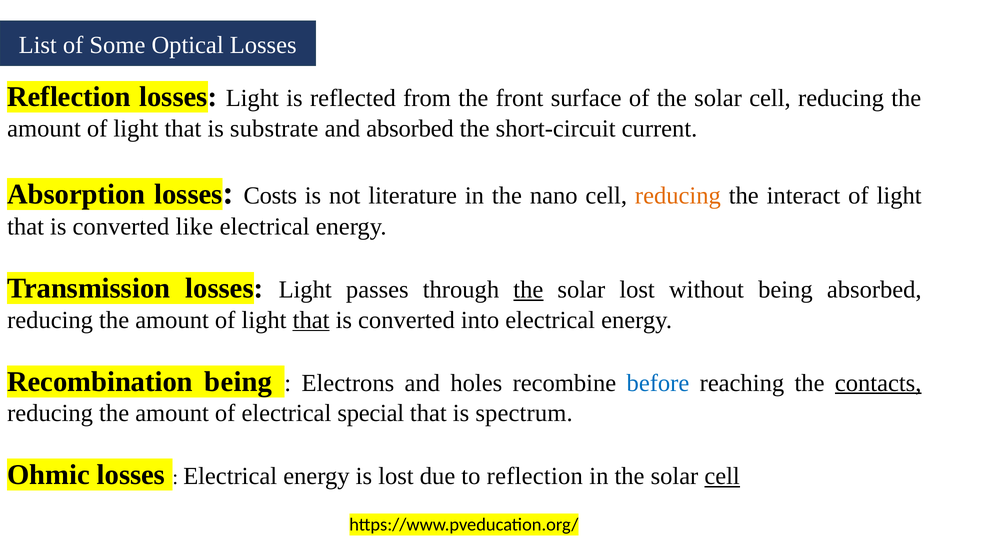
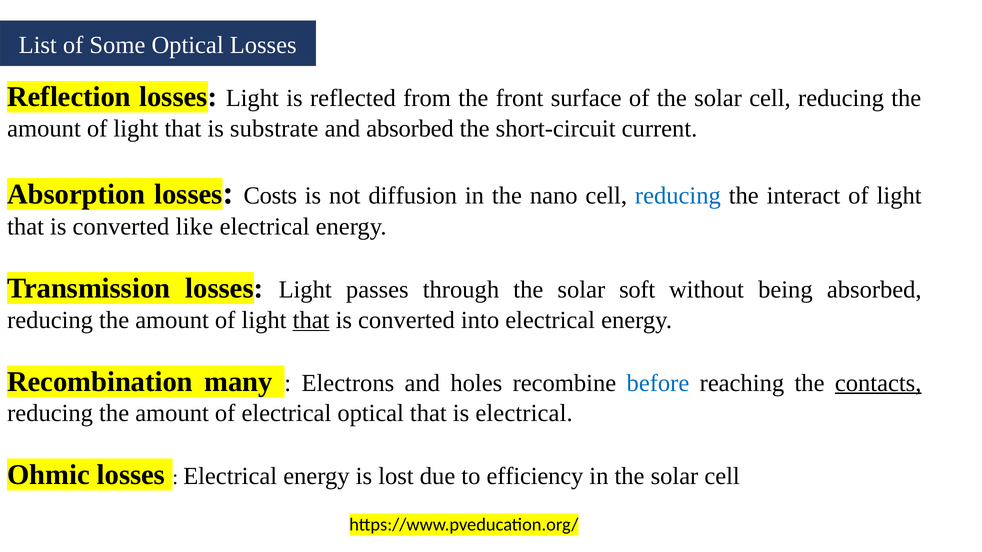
literature: literature -> diffusion (413, 196)
reducing colour: orange -> blue (678, 196)
the underline: present -> none (528, 290)
solar lost: lost -> soft (637, 290)
Recombination being: being -> many (238, 382)
electrical special: special -> optical (371, 413)
is spectrum: spectrum -> electrical (524, 413)
to reflection: reflection -> efficiency (535, 476)
cell underline: present -> none (722, 476)
